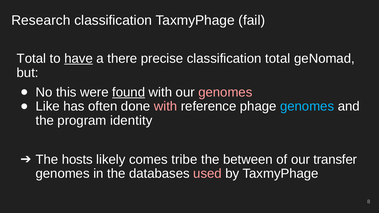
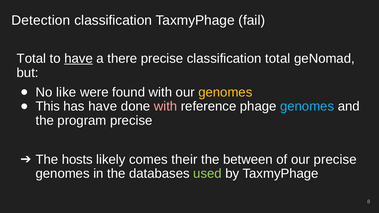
Research: Research -> Detection (41, 20)
this: this -> like (66, 92)
found underline: present -> none (129, 92)
genomes colour: pink -> yellow (225, 92)
Like: Like -> This (48, 106)
has often: often -> have (103, 106)
program identity: identity -> precise (131, 121)
tribe: tribe -> their (184, 160)
our transfer: transfer -> precise (335, 160)
used colour: pink -> light green (208, 174)
